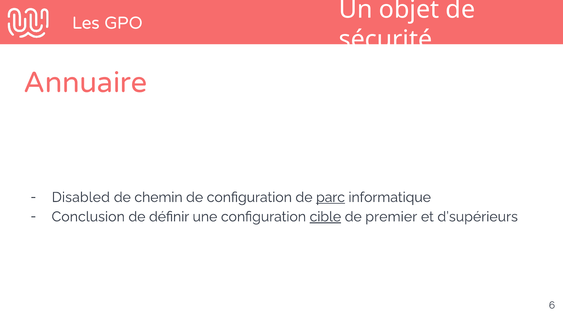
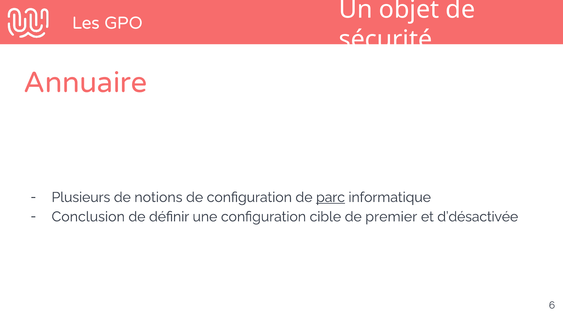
Disabled: Disabled -> Plusieurs (81, 197)
chemin: chemin -> notions (158, 197)
cible underline: present -> none (325, 217)
d’supérieurs: d’supérieurs -> d’désactivée (478, 217)
